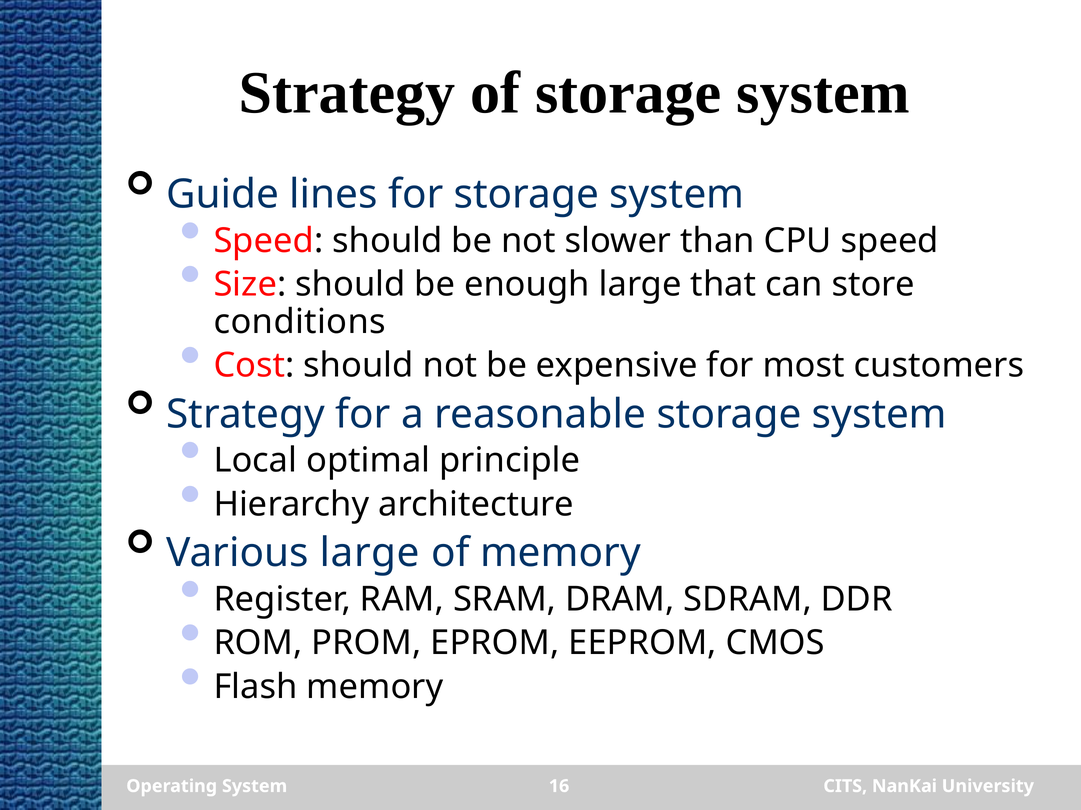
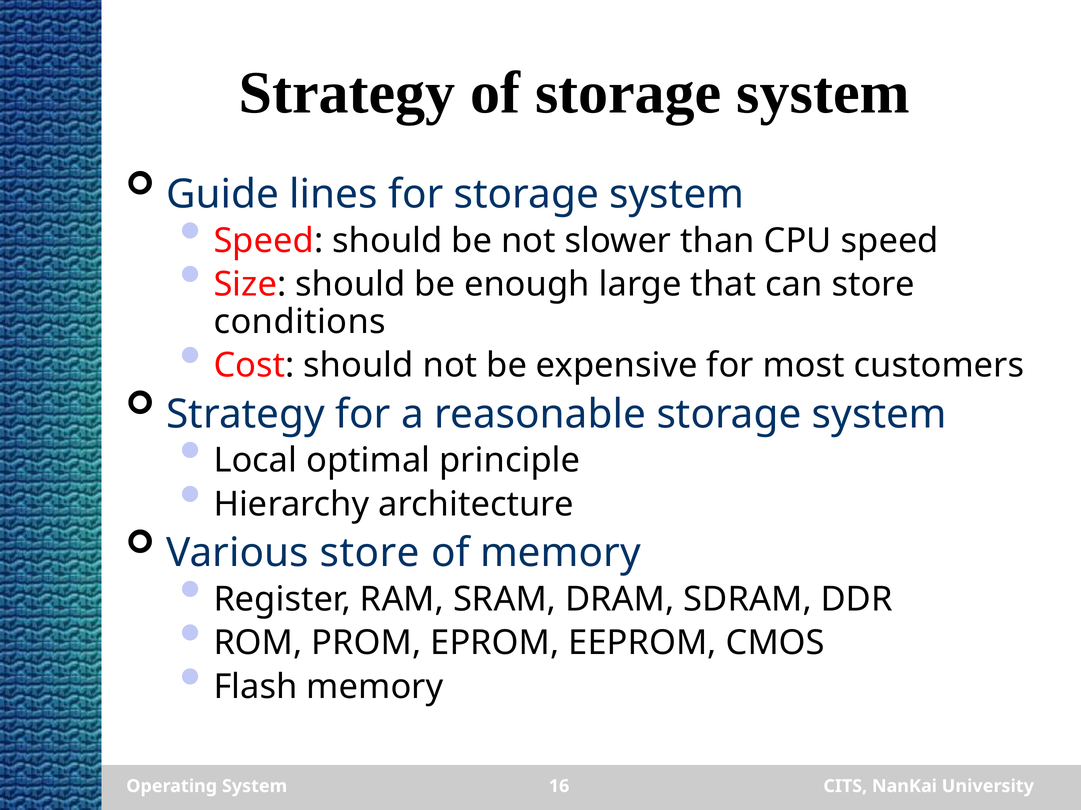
Various large: large -> store (370, 554)
